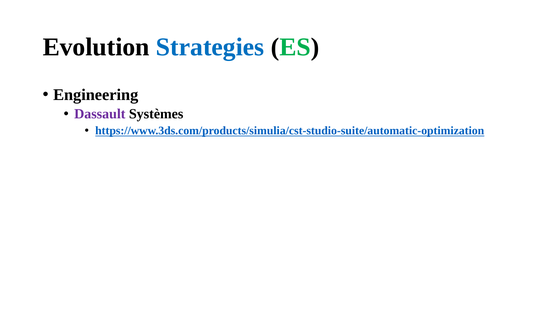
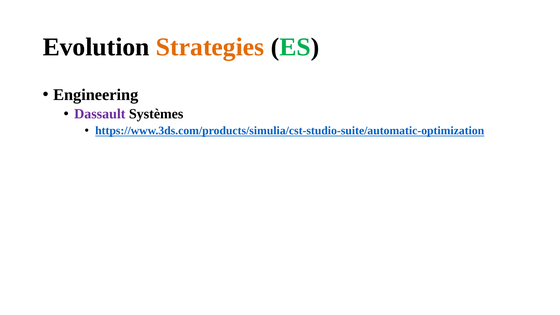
Strategies colour: blue -> orange (210, 47)
